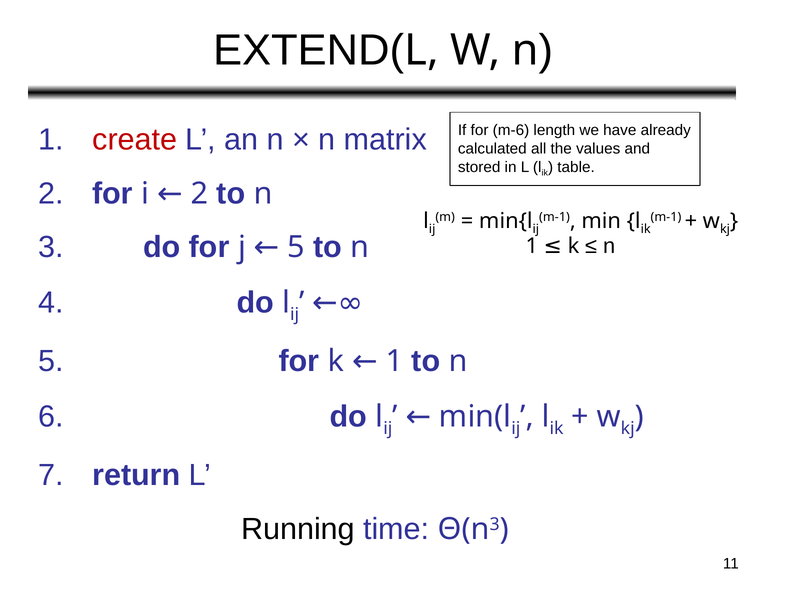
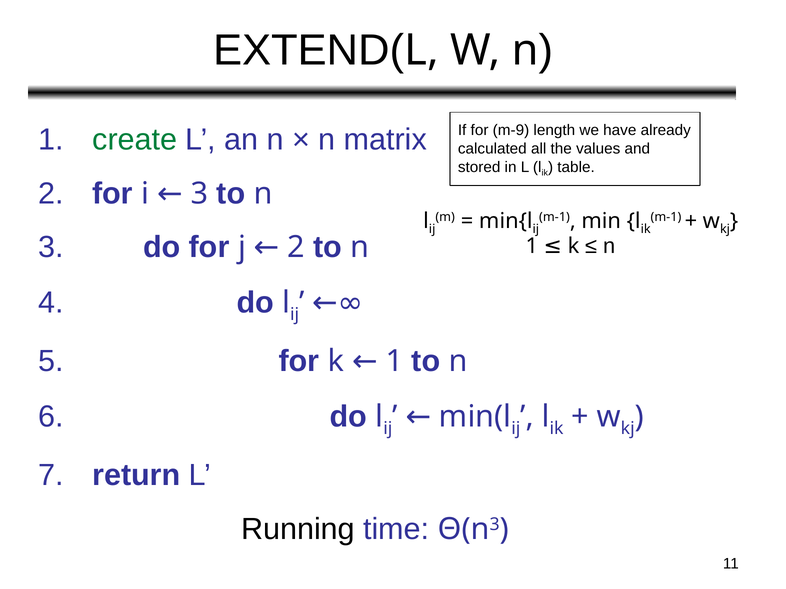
m-6: m-6 -> m-9 (511, 130)
create colour: red -> green (135, 140)
i 2: 2 -> 3 (199, 194)
j 5: 5 -> 2 (296, 247)
